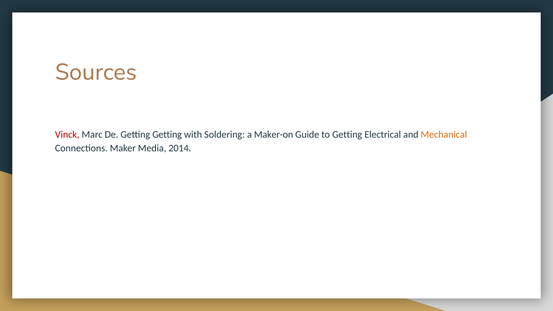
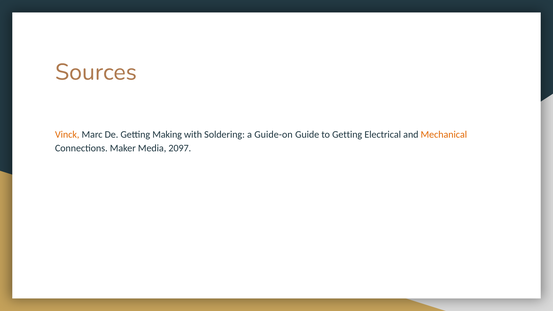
Vinck colour: red -> orange (67, 134)
Getting Getting: Getting -> Making (167, 134)
Maker-on: Maker-on -> Guide-on (273, 134)
2014: 2014 -> 2097 (180, 148)
